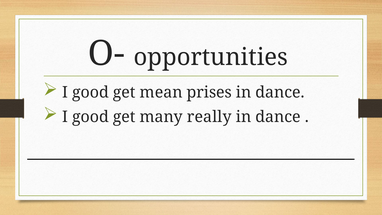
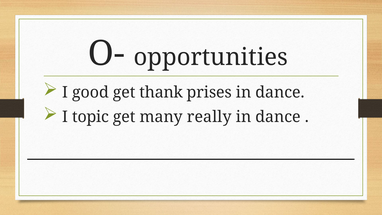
mean: mean -> thank (161, 92)
good: good -> topic (91, 117)
